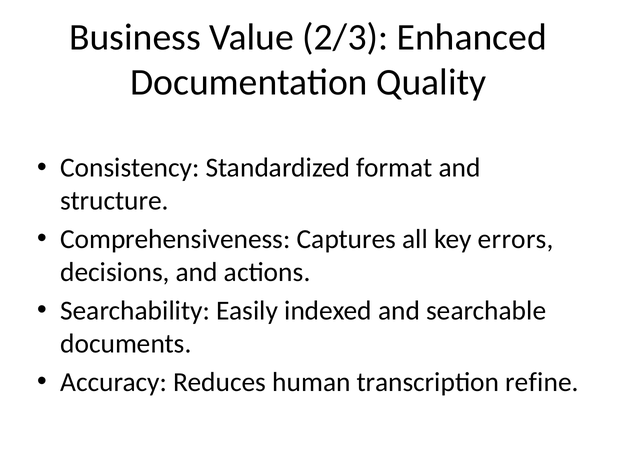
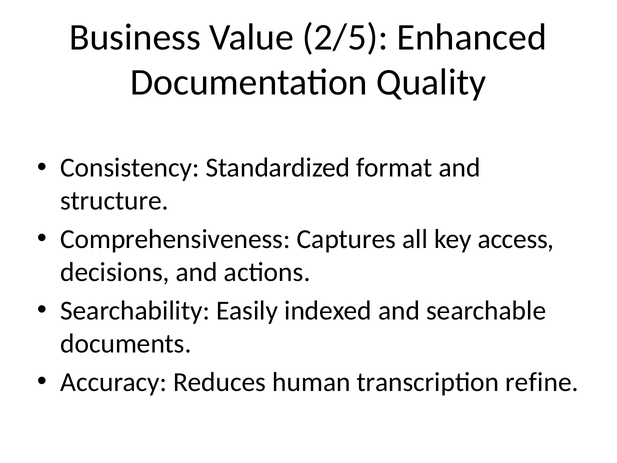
2/3: 2/3 -> 2/5 (345, 37)
errors: errors -> access (516, 239)
